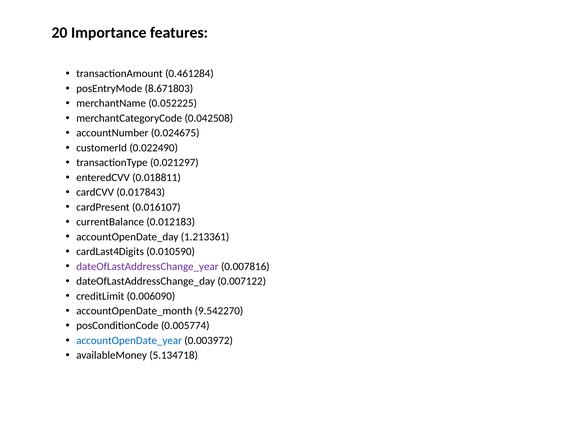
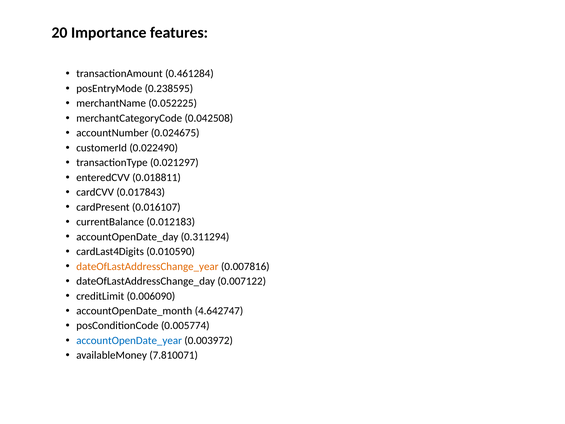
8.671803: 8.671803 -> 0.238595 (169, 88)
1.213361: 1.213361 -> 0.311294 (205, 237)
dateOfLastAddressChange_year colour: purple -> orange (147, 266)
9.542270: 9.542270 -> 4.642747 (219, 311)
5.134718: 5.134718 -> 7.810071 (174, 355)
